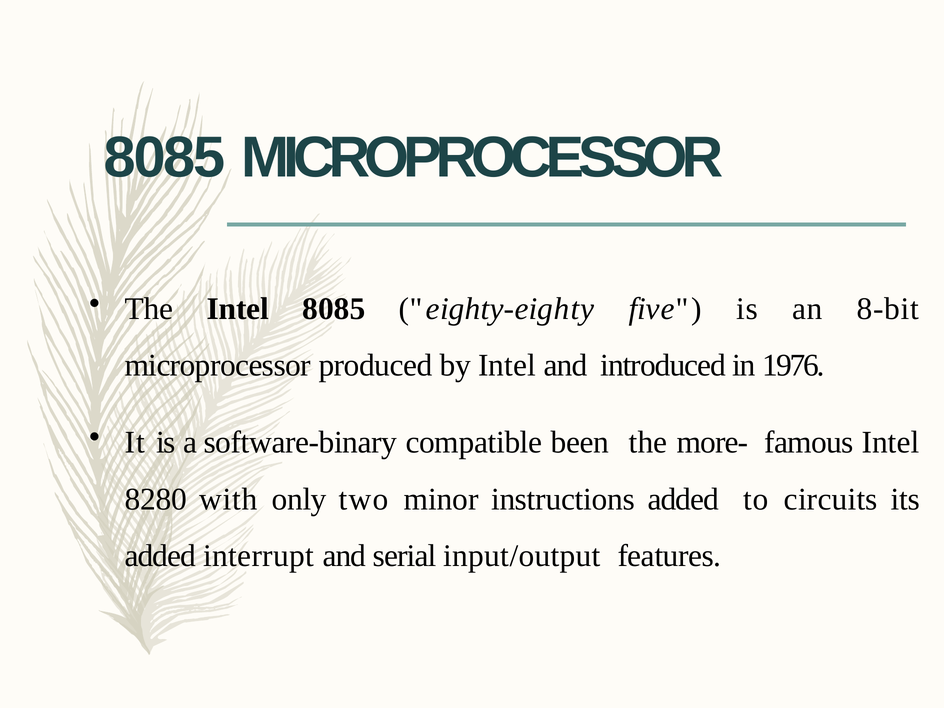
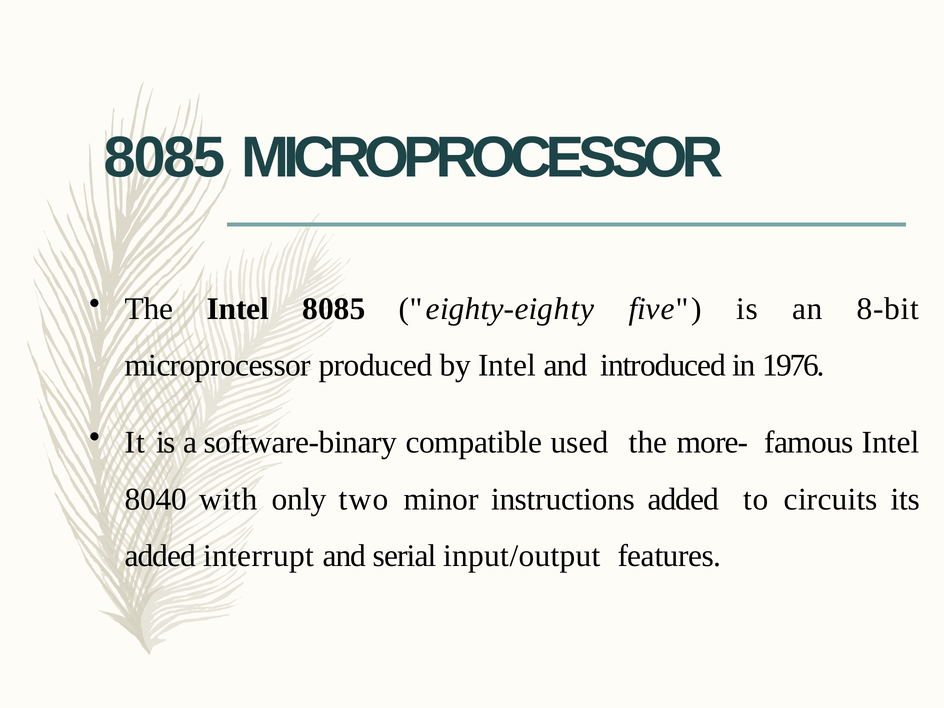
been: been -> used (580, 442)
8280: 8280 -> 8040 (156, 499)
